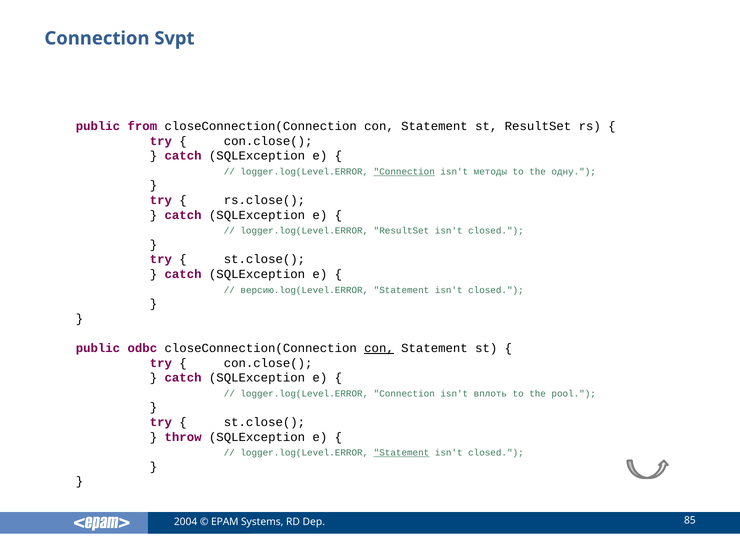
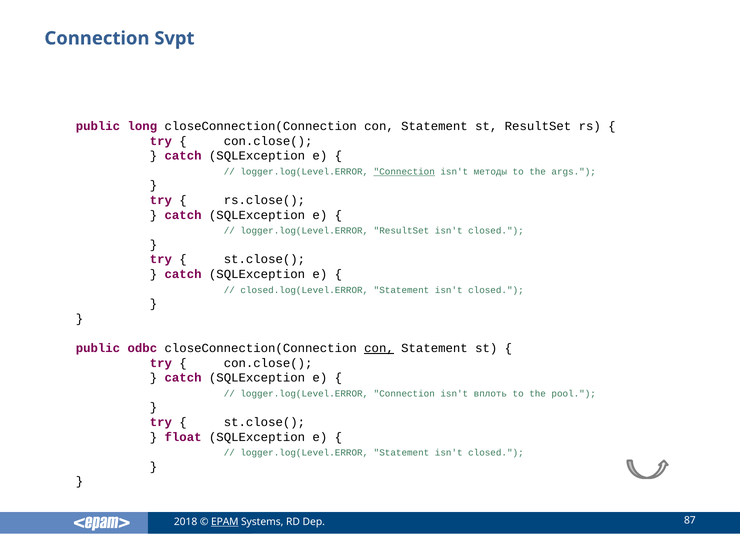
from: from -> long (142, 126)
одну: одну -> args (574, 172)
версию.log(Level.ERROR: версию.log(Level.ERROR -> closed.log(Level.ERROR (304, 290)
throw: throw -> float (183, 437)
Statement underline: present -> none (402, 453)
2004: 2004 -> 2018 (186, 522)
EPAM underline: none -> present (225, 522)
85: 85 -> 87 (690, 520)
